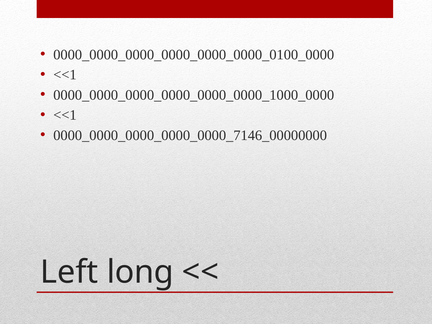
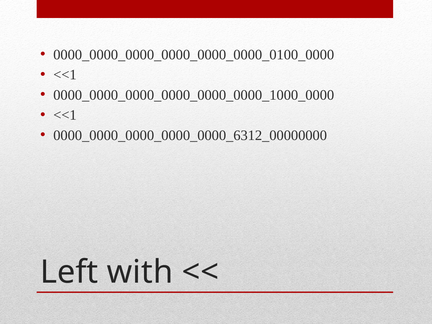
0000_0000_0000_0000_0000_7146_00000000: 0000_0000_0000_0000_0000_7146_00000000 -> 0000_0000_0000_0000_0000_6312_00000000 (190, 135)
long: long -> with (140, 272)
